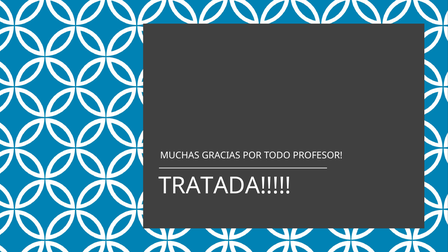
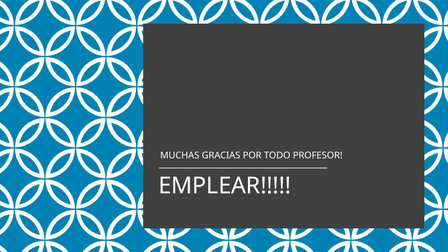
TRATADA: TRATADA -> EMPLEAR (225, 186)
